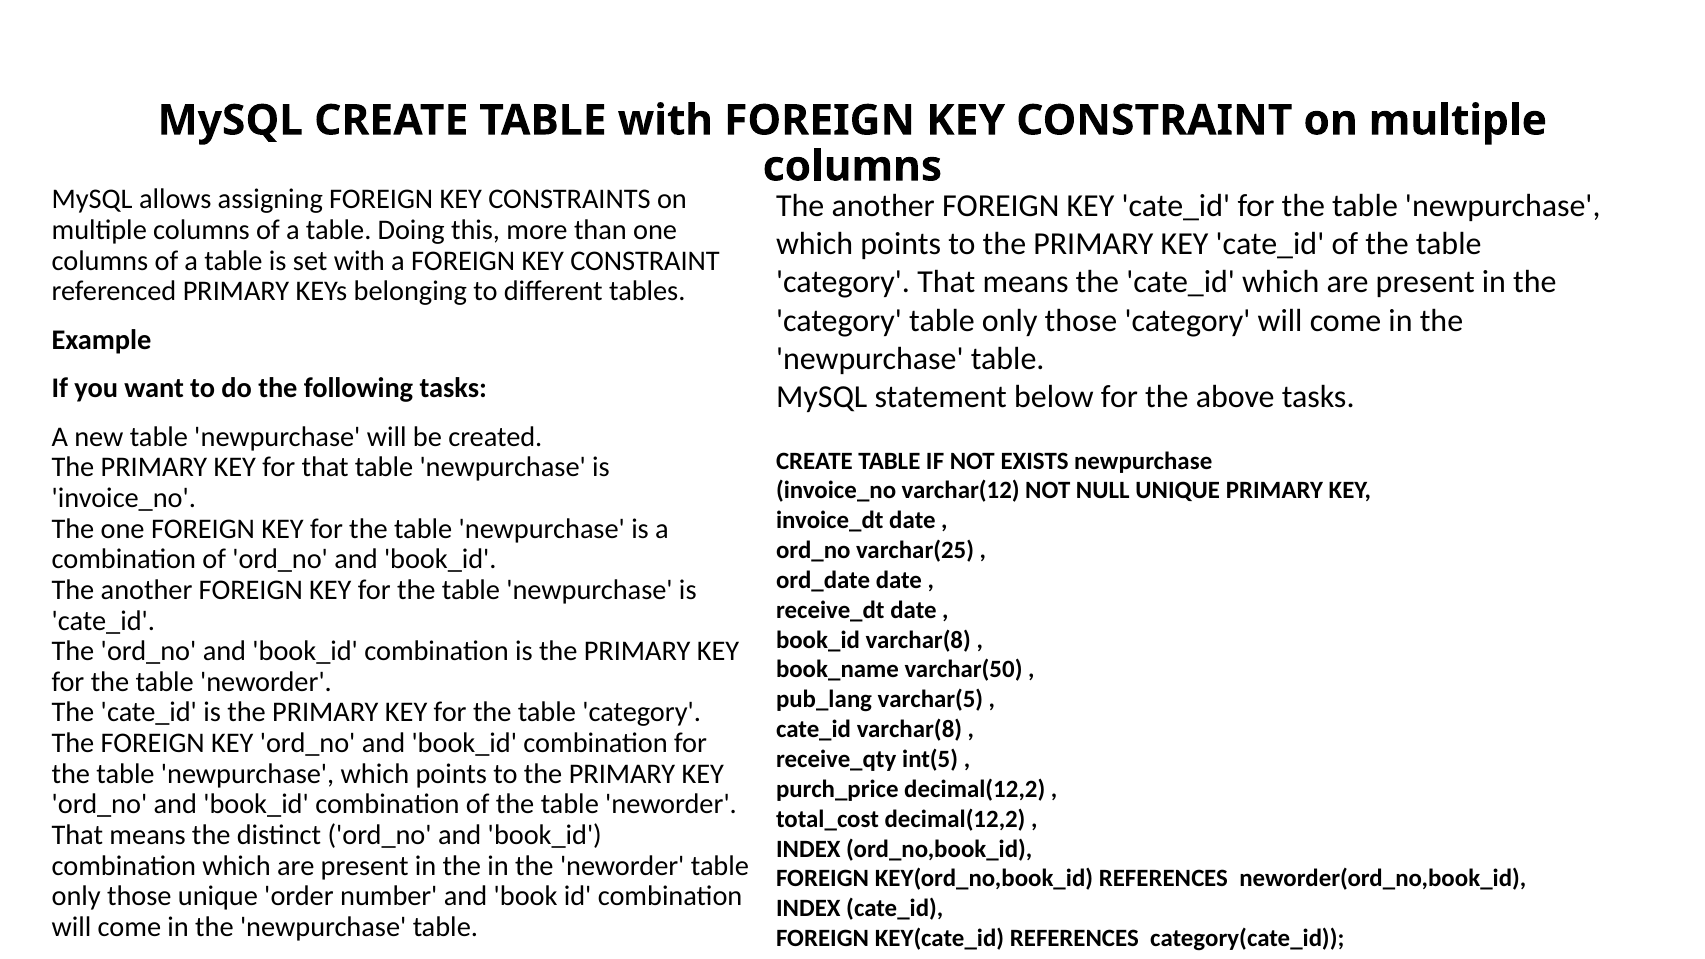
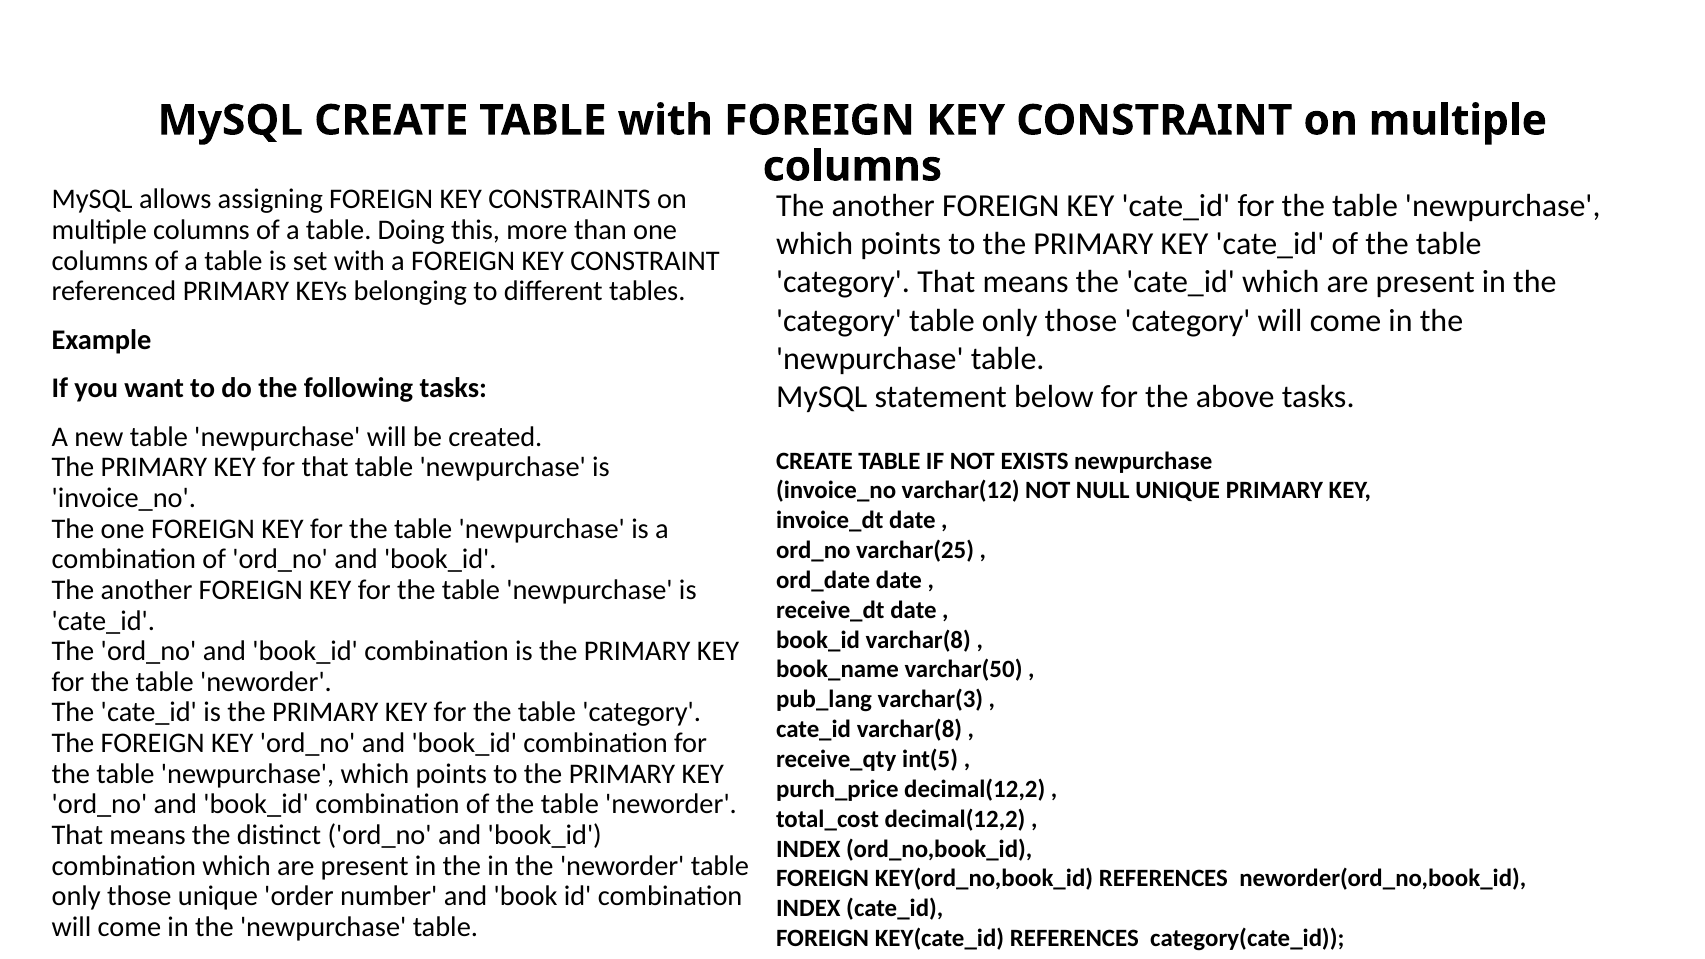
varchar(5: varchar(5 -> varchar(3 (930, 700)
